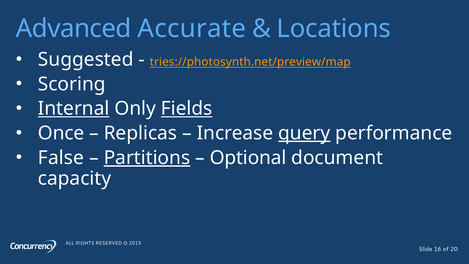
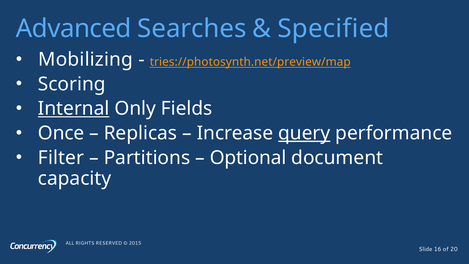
Accurate: Accurate -> Searches (192, 28)
Locations: Locations -> Specified (333, 28)
Suggested: Suggested -> Mobilizing (86, 59)
Fields underline: present -> none (187, 109)
False: False -> Filter (61, 158)
Partitions underline: present -> none (147, 158)
